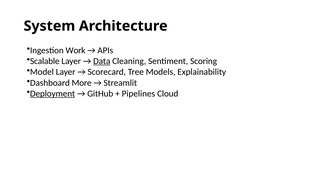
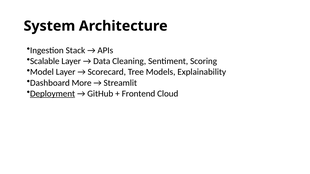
Work: Work -> Stack (75, 50)
Data underline: present -> none (102, 61)
Pipelines: Pipelines -> Frontend (138, 94)
